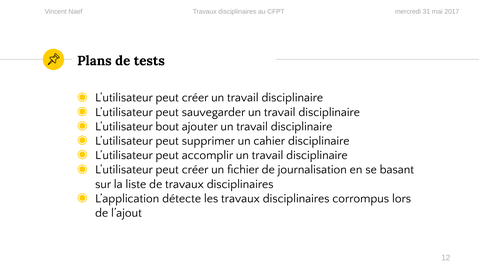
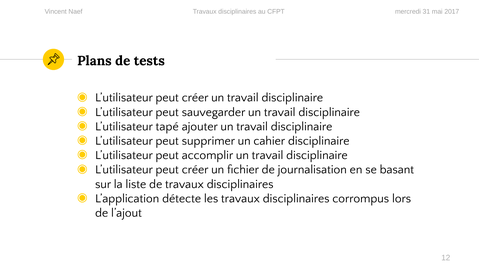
bout: bout -> tapé (167, 126)
